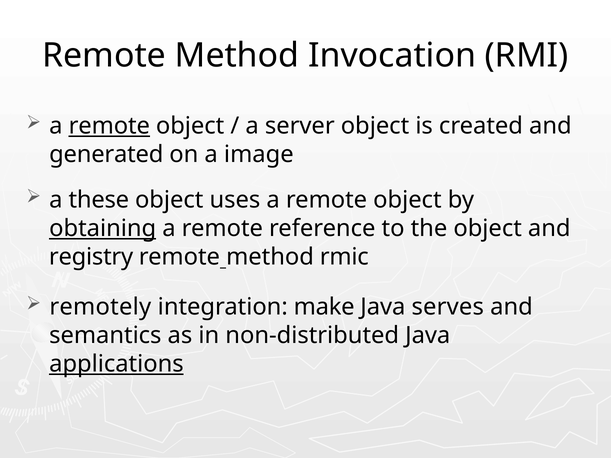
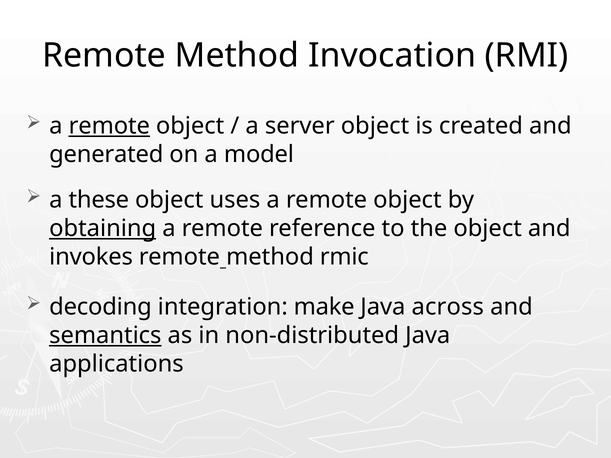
image: image -> model (259, 154)
registry: registry -> invokes (91, 257)
remotely: remotely -> decoding (100, 307)
serves: serves -> across (448, 307)
semantics underline: none -> present (105, 336)
applications underline: present -> none (116, 364)
